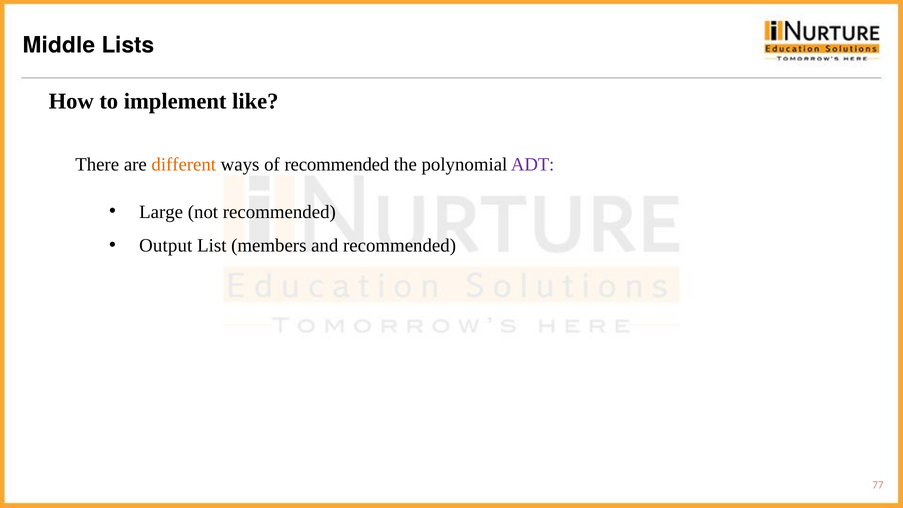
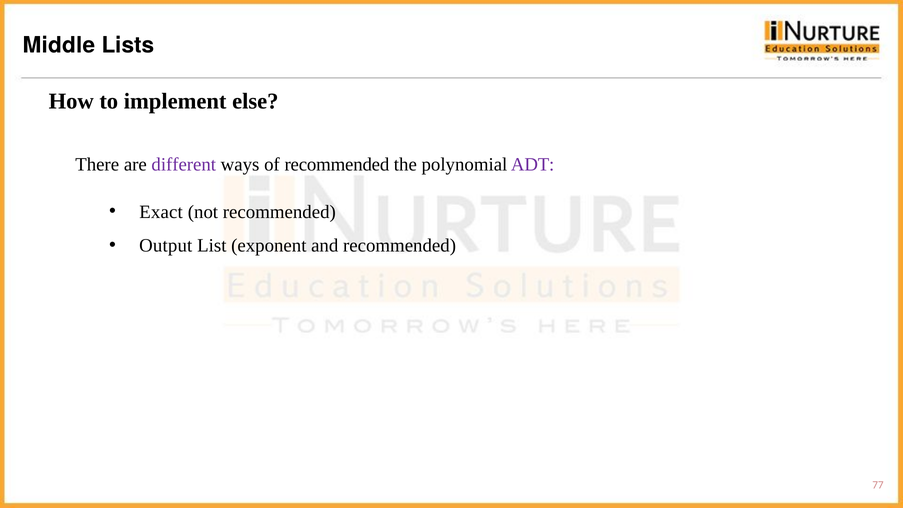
like: like -> else (255, 101)
different colour: orange -> purple (184, 164)
Large: Large -> Exact (161, 212)
members: members -> exponent (269, 246)
